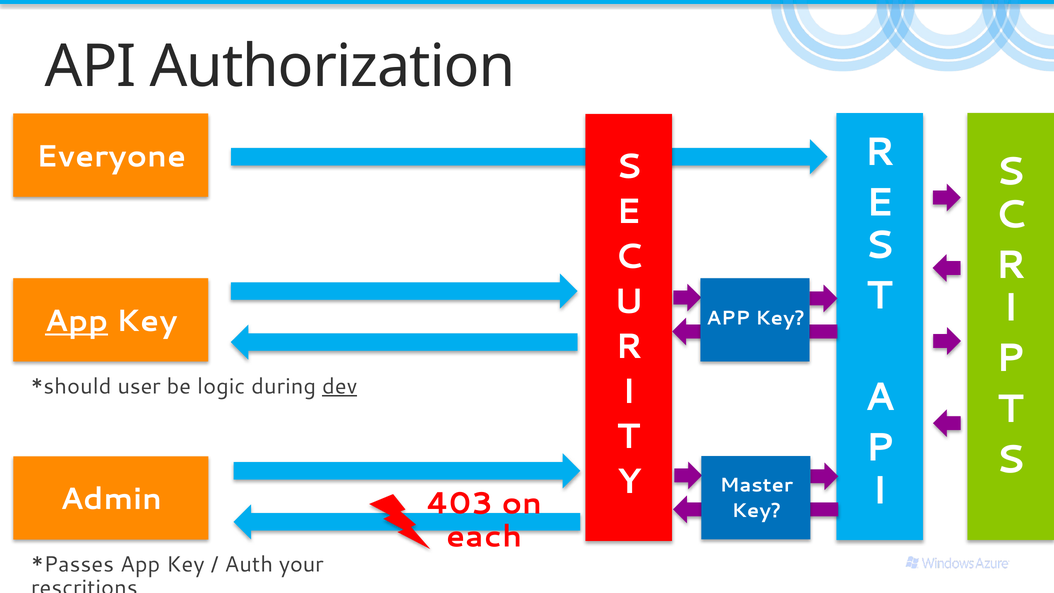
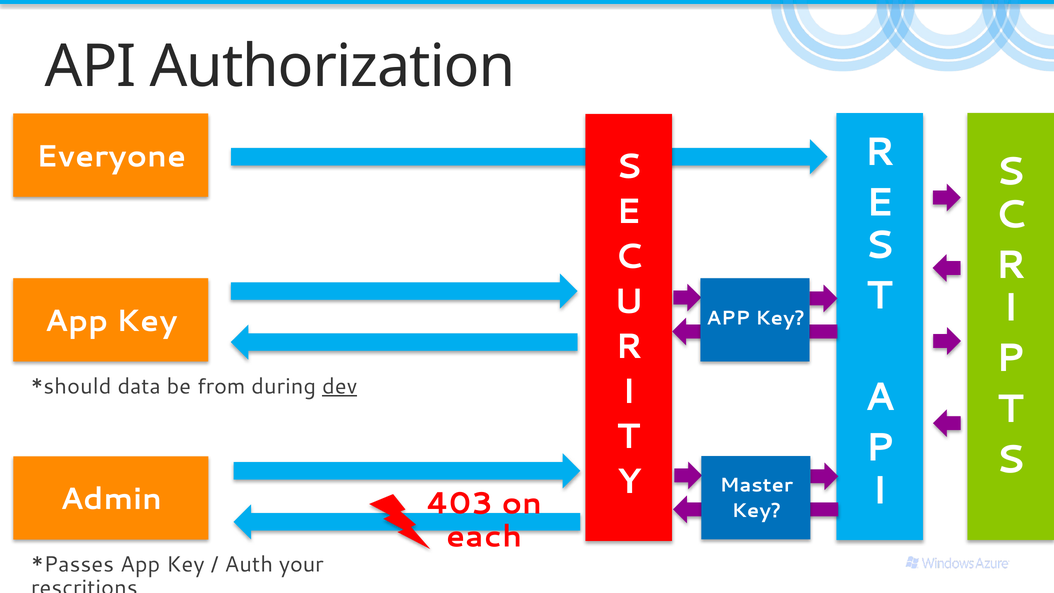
App underline: present -> none (77, 321)
user: user -> data (139, 386)
logic: logic -> from (221, 386)
